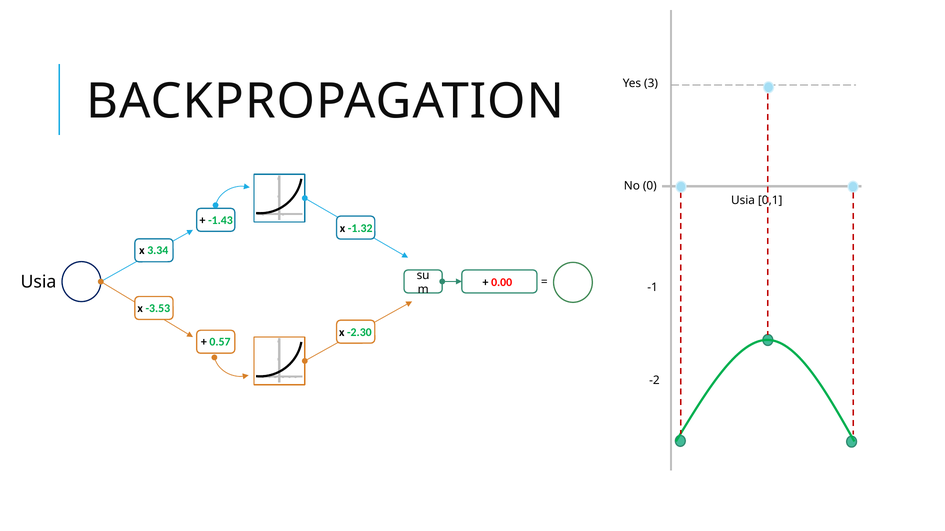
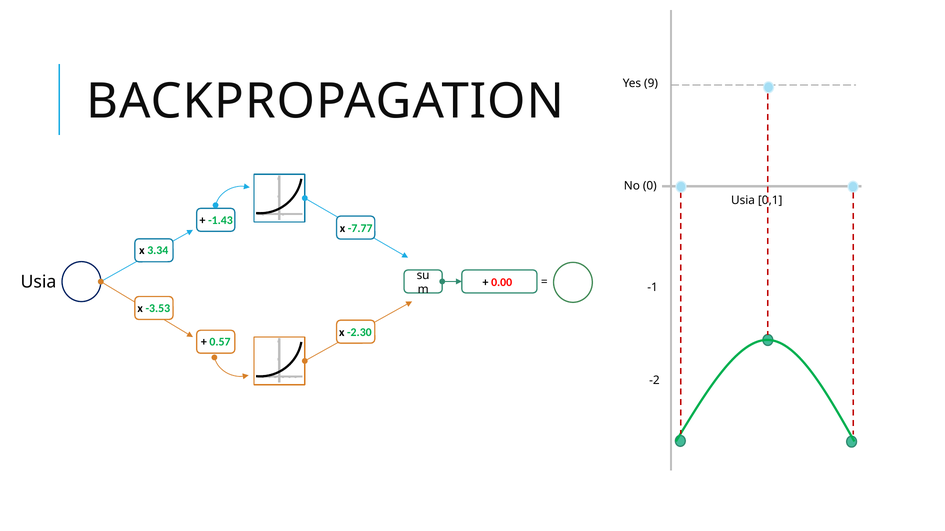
3: 3 -> 9 (651, 84)
-1.32: -1.32 -> -7.77 (360, 229)
